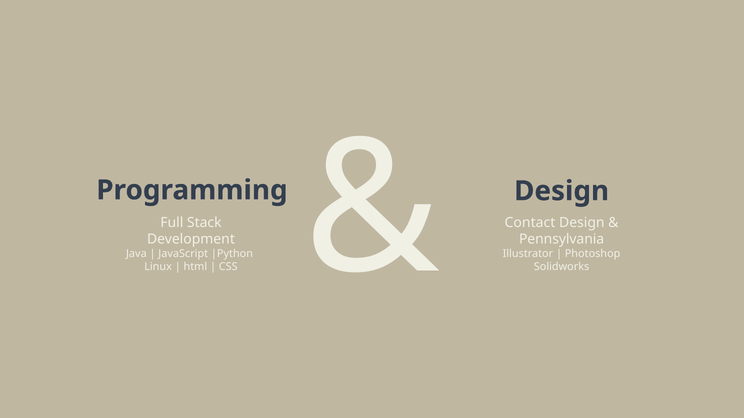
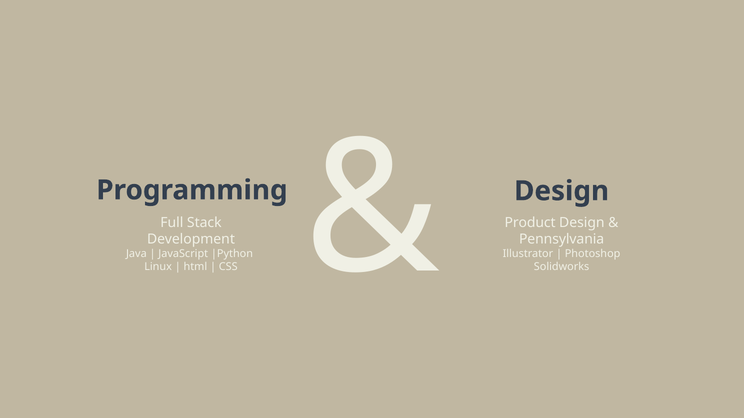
Contact: Contact -> Product (530, 223)
